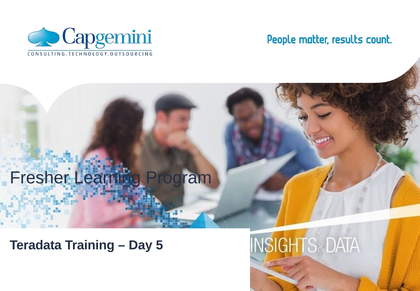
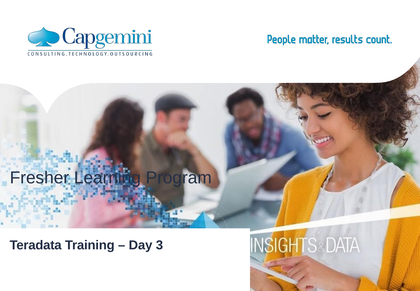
5: 5 -> 3 (159, 245)
